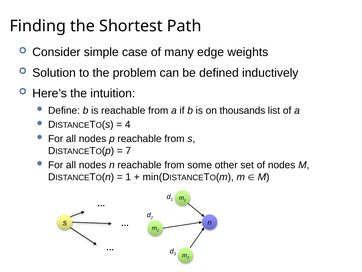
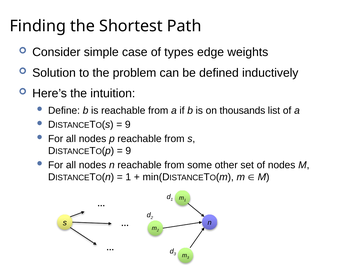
many: many -> types (179, 52)
4: 4 -> 9 (128, 124)
7: 7 -> 9 (128, 151)
